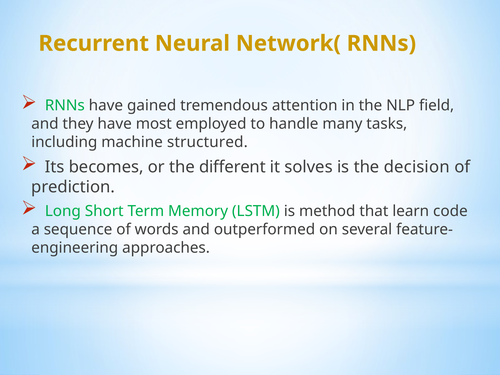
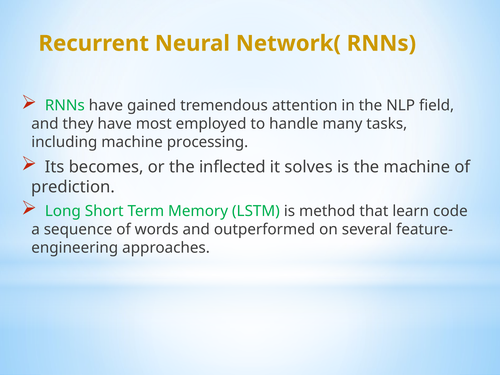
structured: structured -> processing (207, 142)
different: different -> inflected (232, 167)
the decision: decision -> machine (417, 167)
